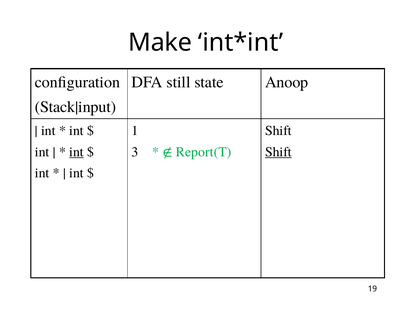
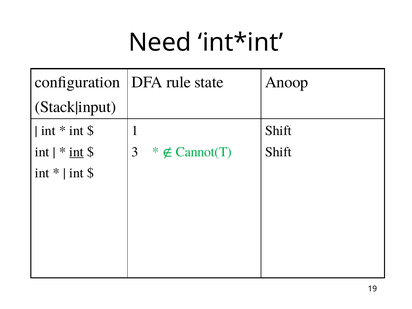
Make: Make -> Need (160, 42)
still: still -> rule (179, 82)
Report(T: Report(T -> Cannot(T (204, 152)
Shift underline: present -> none (278, 152)
